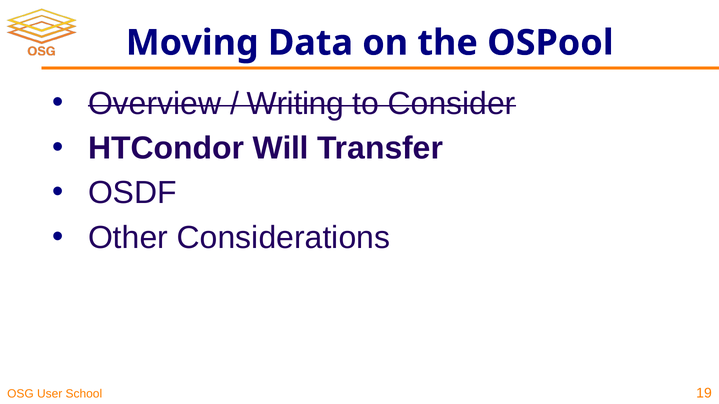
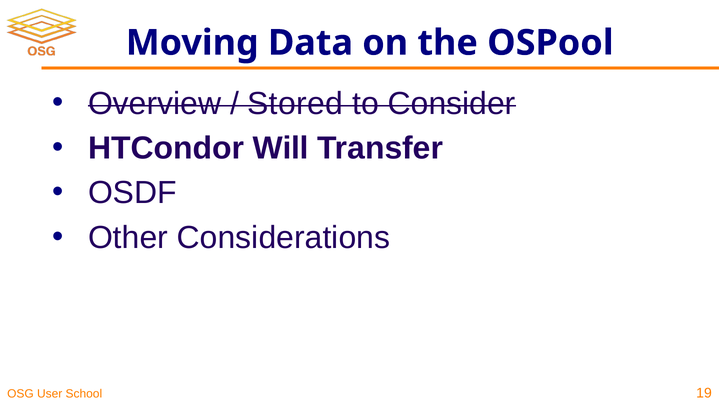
Writing: Writing -> Stored (295, 104)
